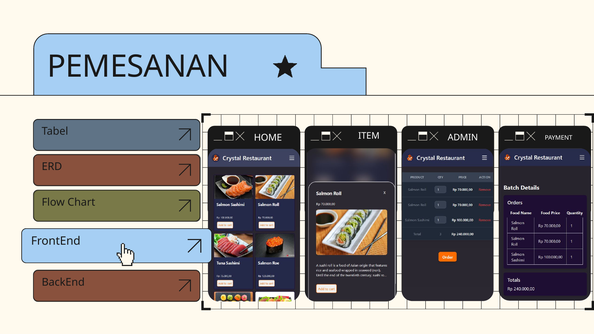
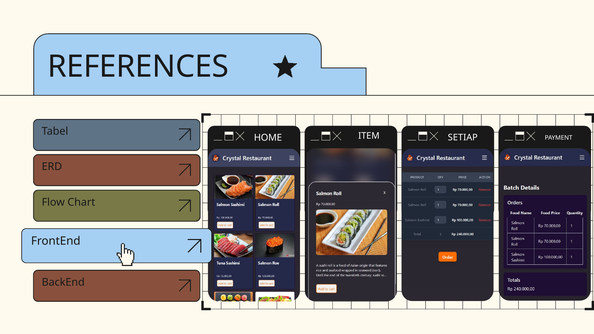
PEMESANAN: PEMESANAN -> REFERENCES (138, 67)
ADMIN: ADMIN -> SETIAP (463, 138)
